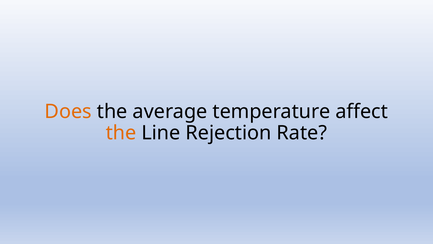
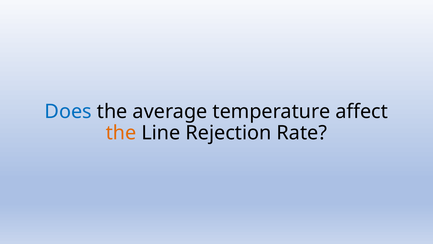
Does colour: orange -> blue (68, 111)
